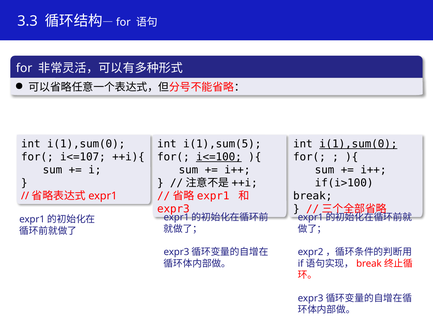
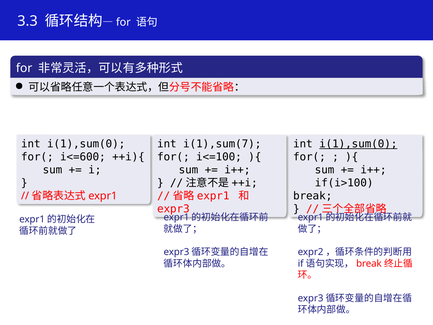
i(1),sum(5: i(1),sum(5 -> i(1),sum(7 (222, 144)
i<=107: i<=107 -> i<=600 (83, 157)
i<=100 underline: present -> none (219, 157)
